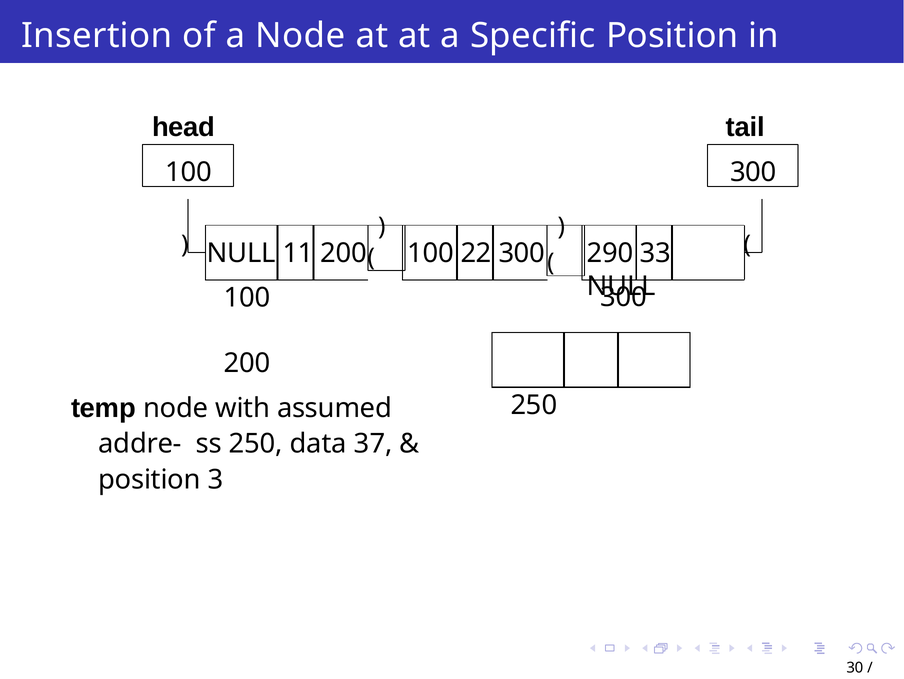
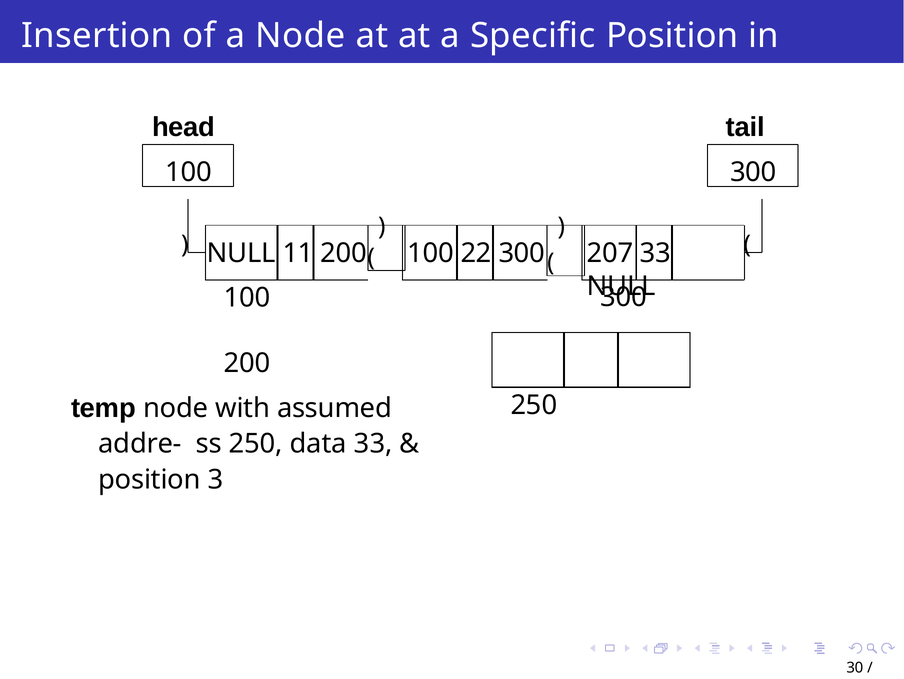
290: 290 -> 207 (610, 253)
data 37: 37 -> 33 (373, 444)
